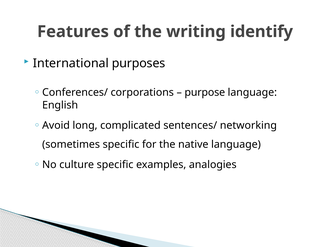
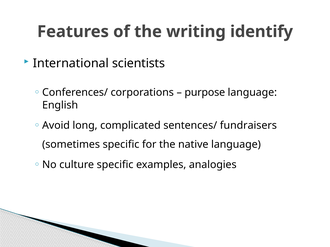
purposes: purposes -> scientists (139, 63)
networking: networking -> fundraisers (248, 126)
